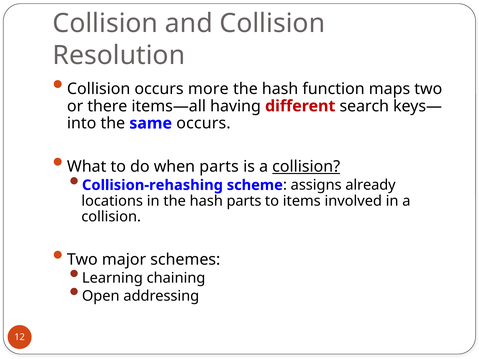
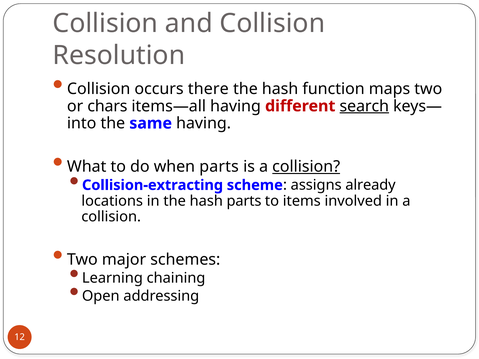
more: more -> there (208, 89)
there: there -> chars (107, 106)
search underline: none -> present (364, 106)
same occurs: occurs -> having (204, 123)
Collision-rehashing: Collision-rehashing -> Collision-extracting (153, 185)
